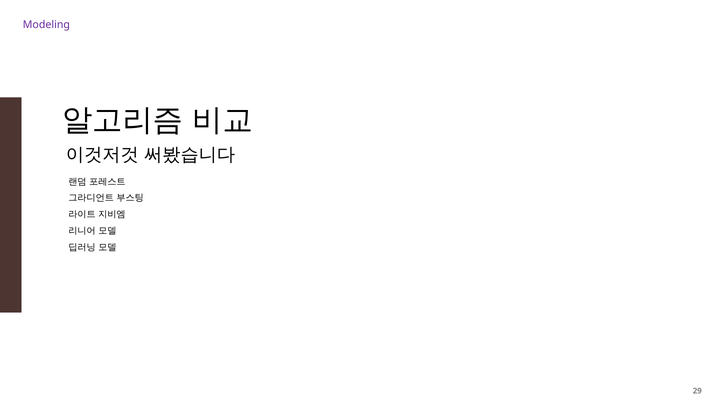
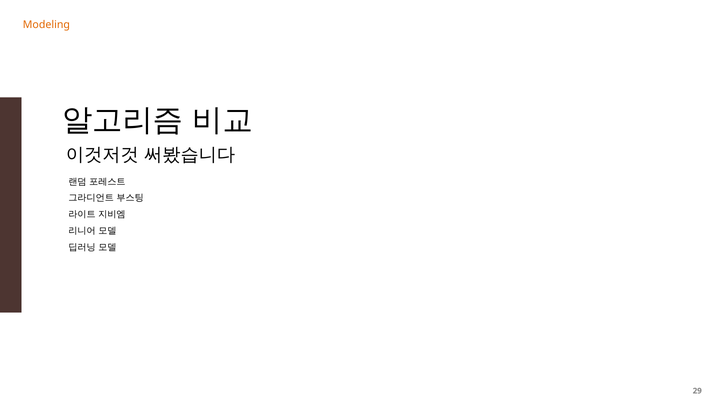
Modeling colour: purple -> orange (46, 25)
